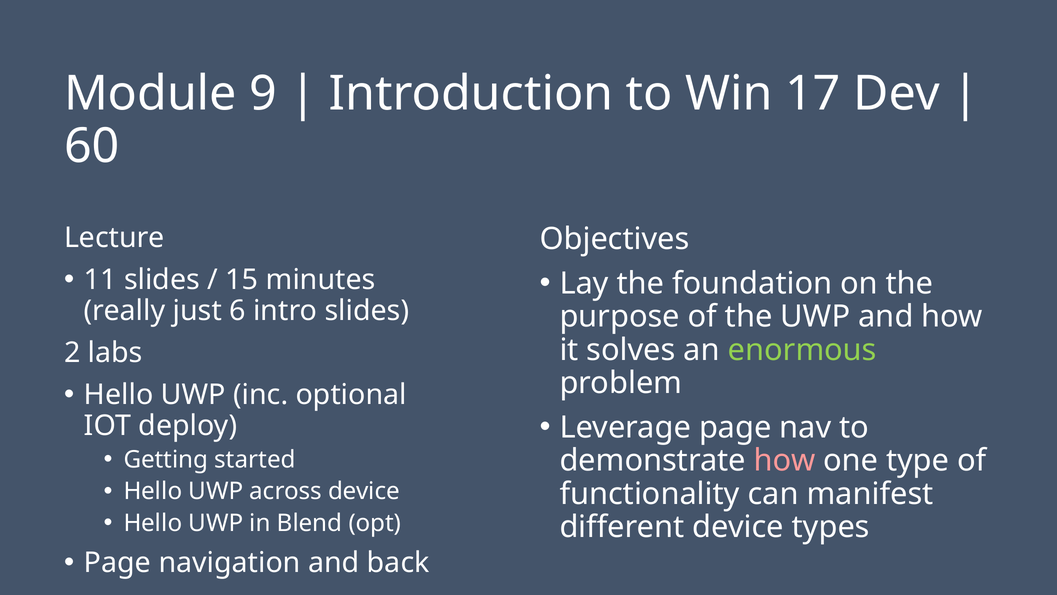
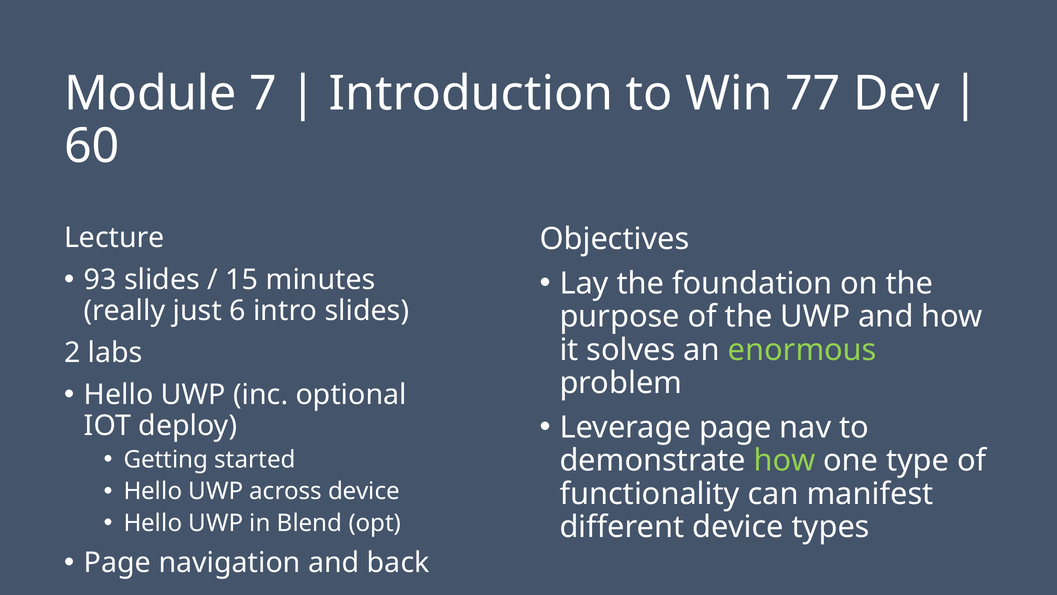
9: 9 -> 7 (263, 94)
17: 17 -> 77 (813, 94)
11: 11 -> 93 (100, 280)
how colour: pink -> light green (785, 460)
